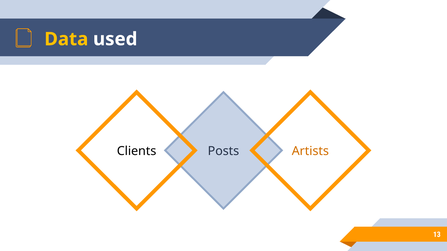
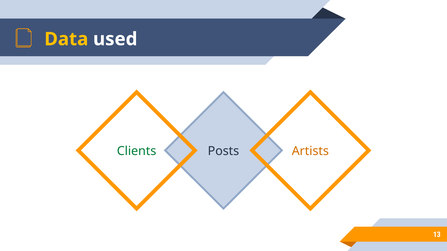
Clients colour: black -> green (137, 152)
